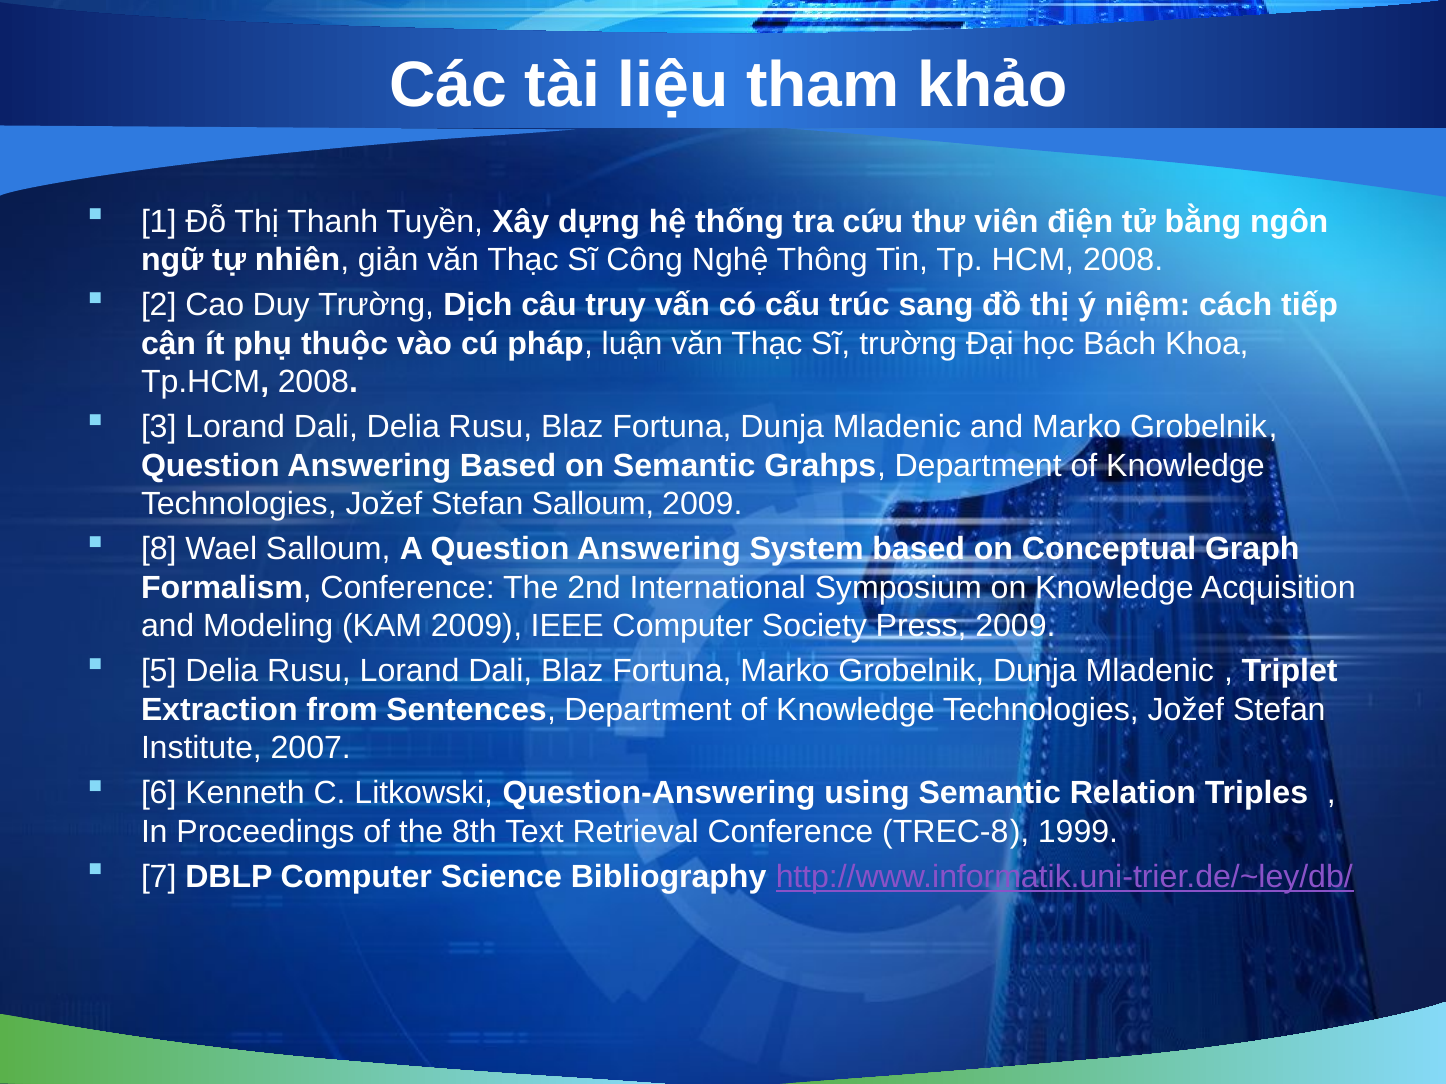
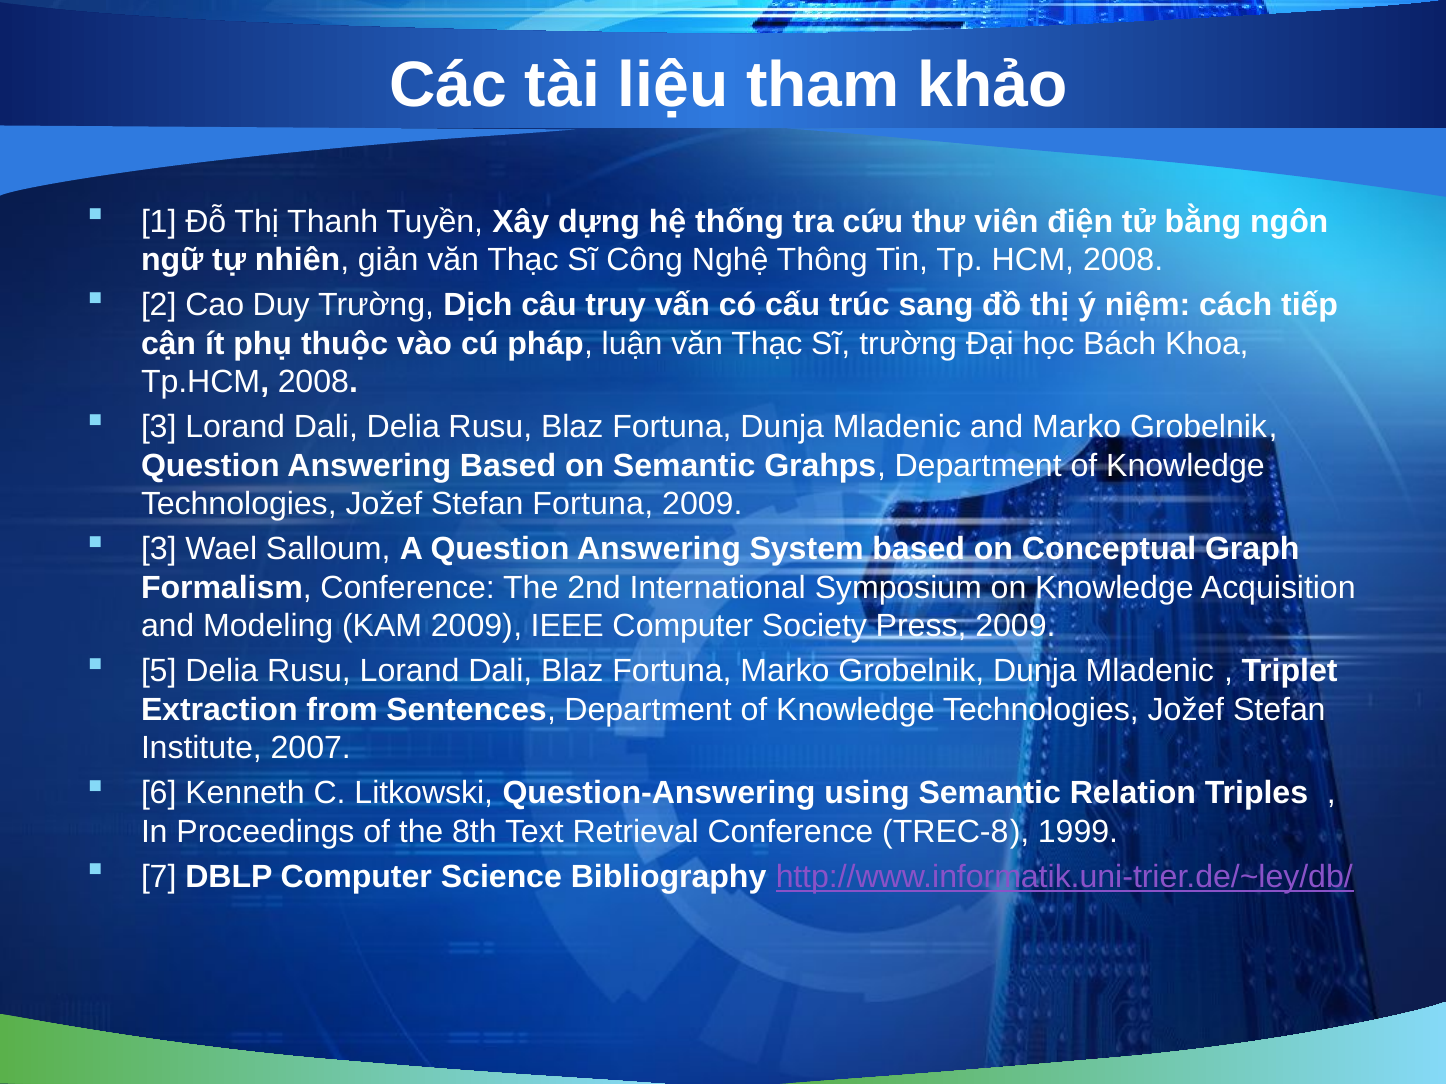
Stefan Salloum: Salloum -> Fortuna (593, 504)
8: 8 -> 3 (159, 549)
